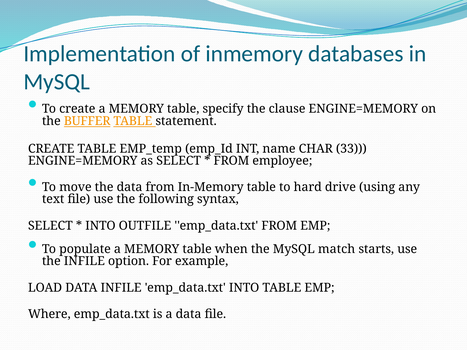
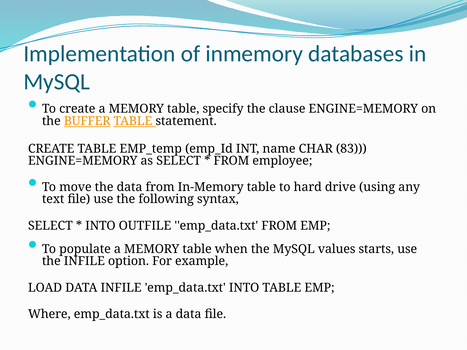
33: 33 -> 83 (351, 149)
match: match -> values (337, 249)
